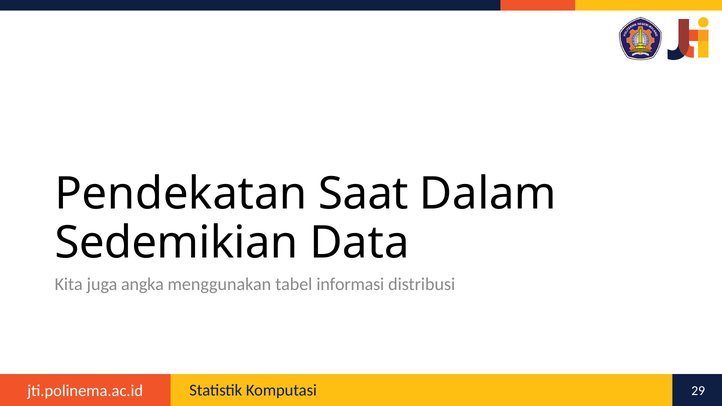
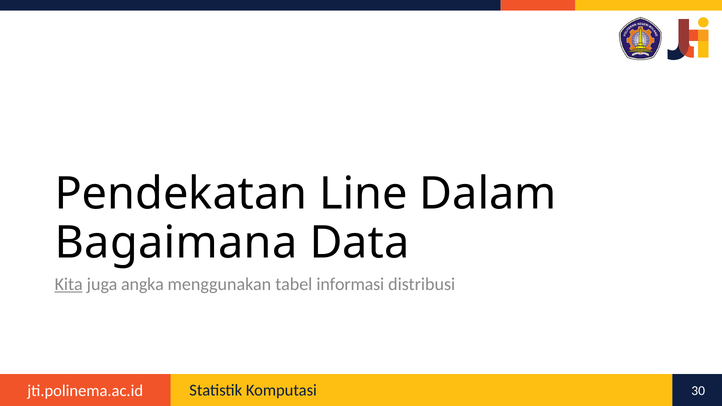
Saat: Saat -> Line (363, 194)
Sedemikian: Sedemikian -> Bagaimana (176, 243)
Kita underline: none -> present (69, 284)
29: 29 -> 30 (698, 391)
